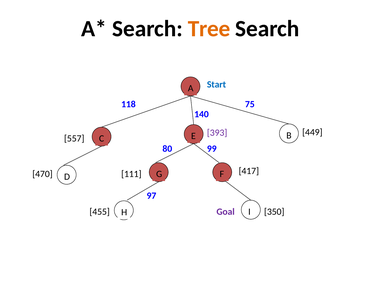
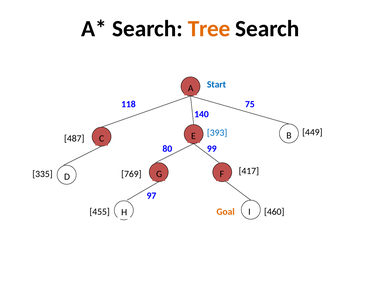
393 colour: purple -> blue (217, 133)
557: 557 -> 487 (74, 138)
470: 470 -> 335 (42, 174)
111: 111 -> 769 (131, 174)
Goal colour: purple -> orange (226, 211)
350: 350 -> 460 (274, 211)
